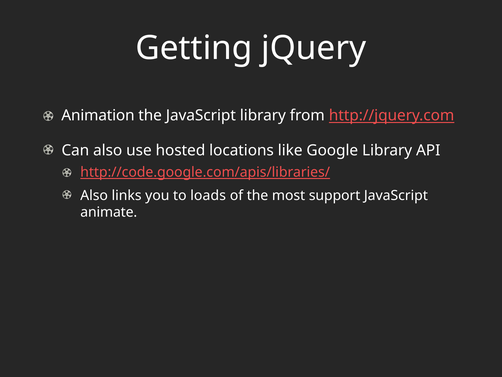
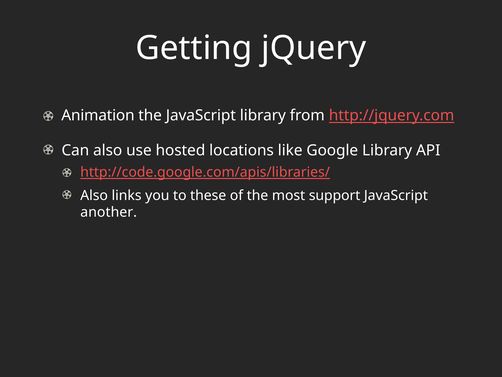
loads: loads -> these (208, 195)
animate: animate -> another (109, 212)
